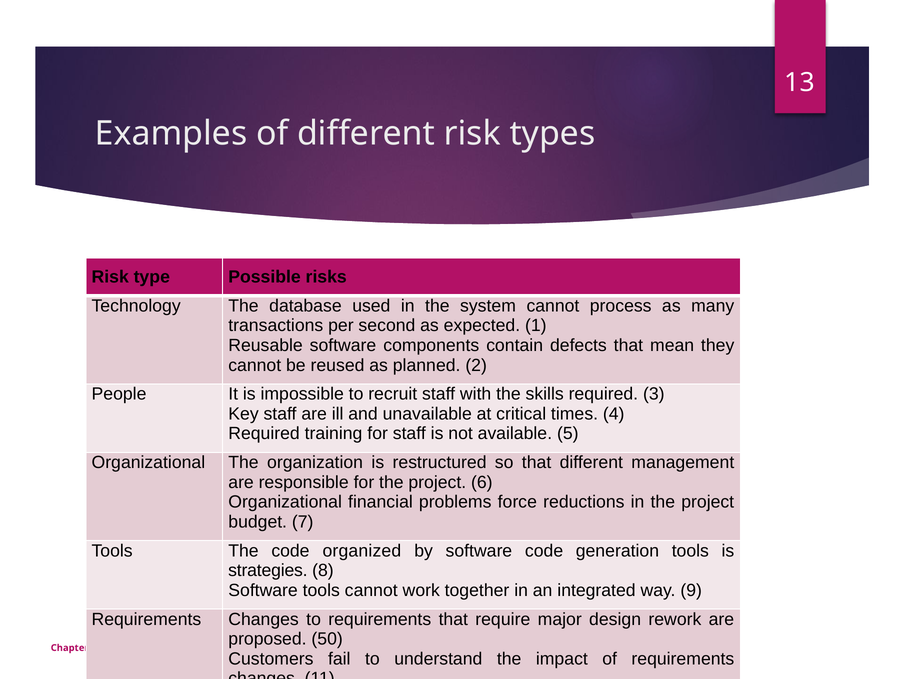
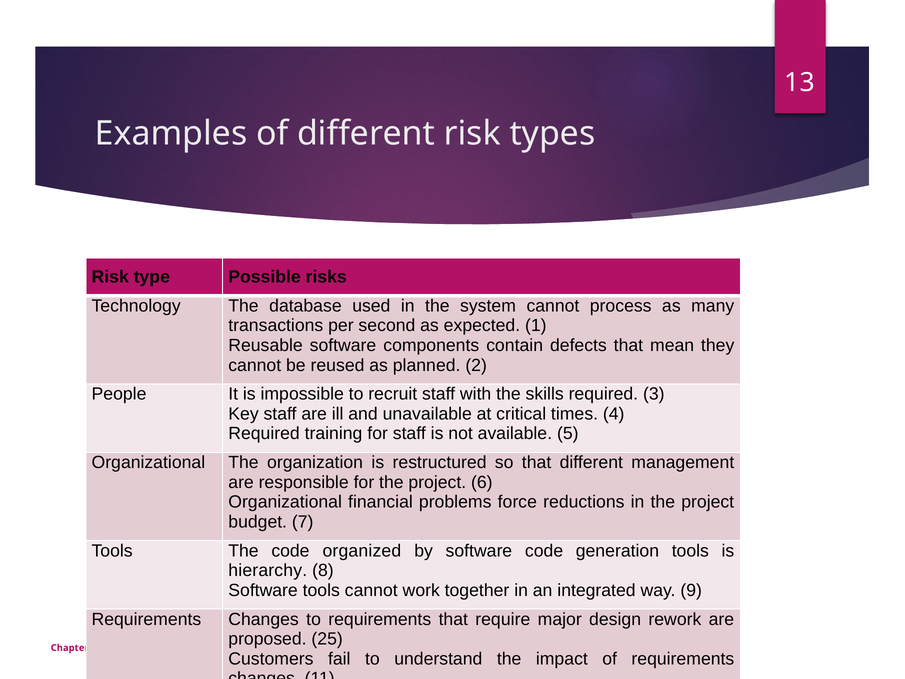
strategies: strategies -> hierarchy (268, 570)
50: 50 -> 25 (327, 639)
